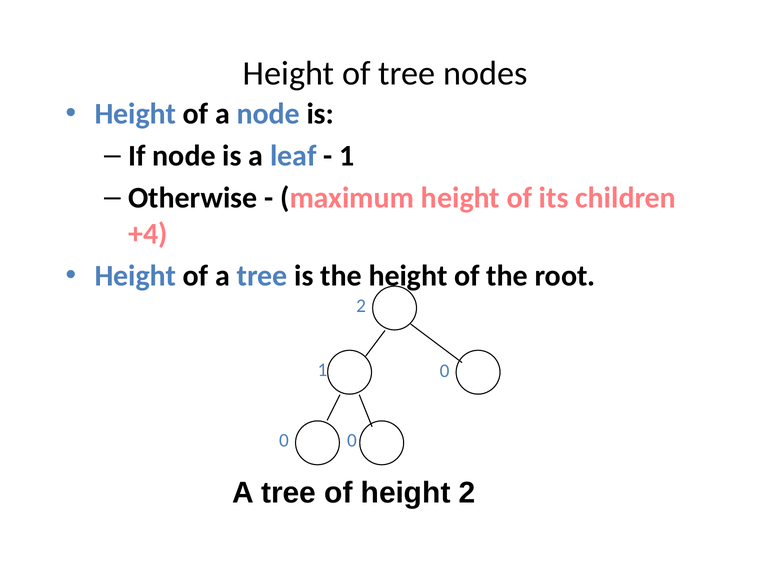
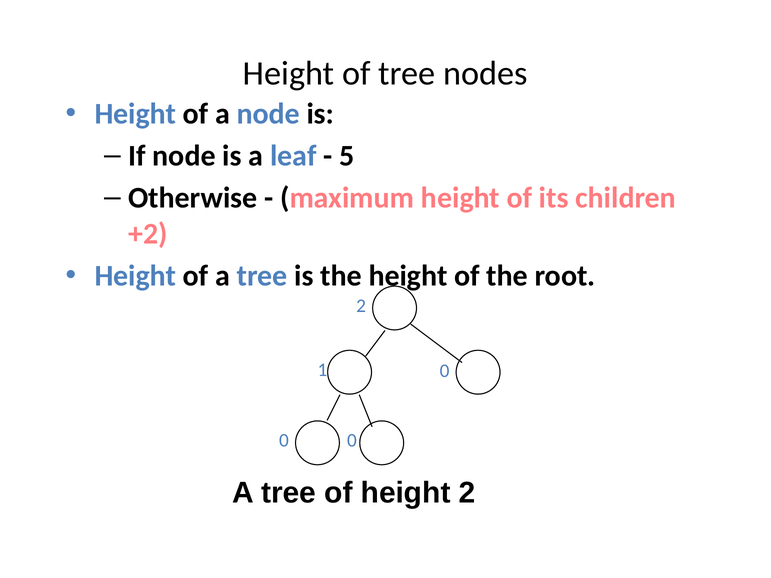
1: 1 -> 5 (347, 156)
+4: +4 -> +2 (148, 234)
